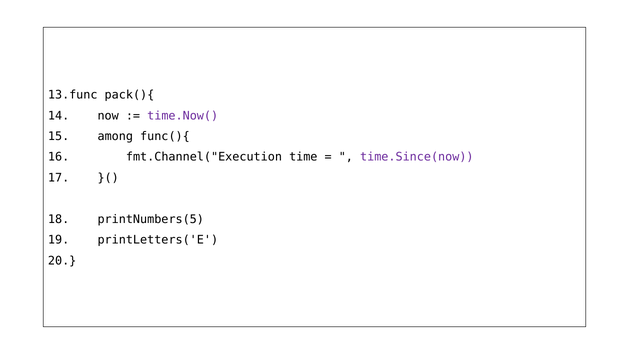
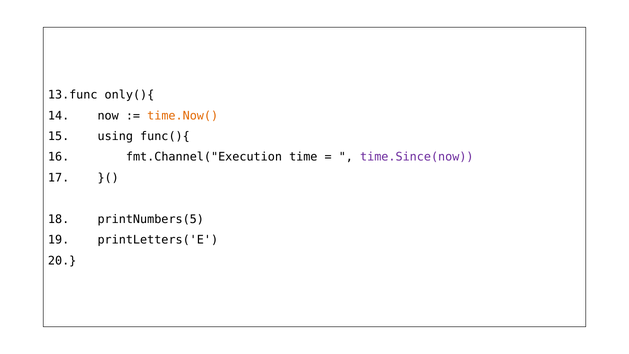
pack(){: pack(){ -> only(){ (129, 95)
time.Now( colour: purple -> orange (183, 116)
among: among -> using (115, 136)
